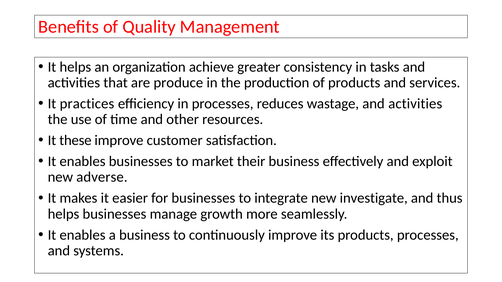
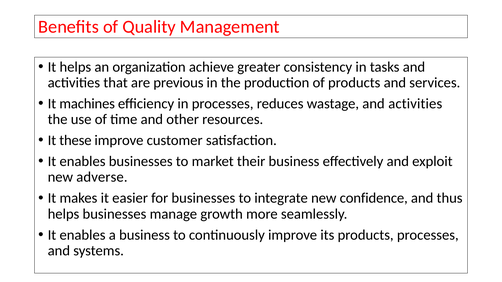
produce: produce -> previous (178, 83)
practices: practices -> machines (87, 104)
investigate: investigate -> confidence (374, 198)
